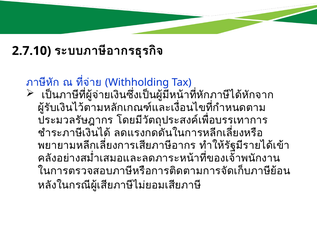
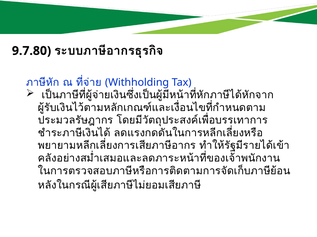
2.7.10: 2.7.10 -> 9.7.80 (32, 51)
